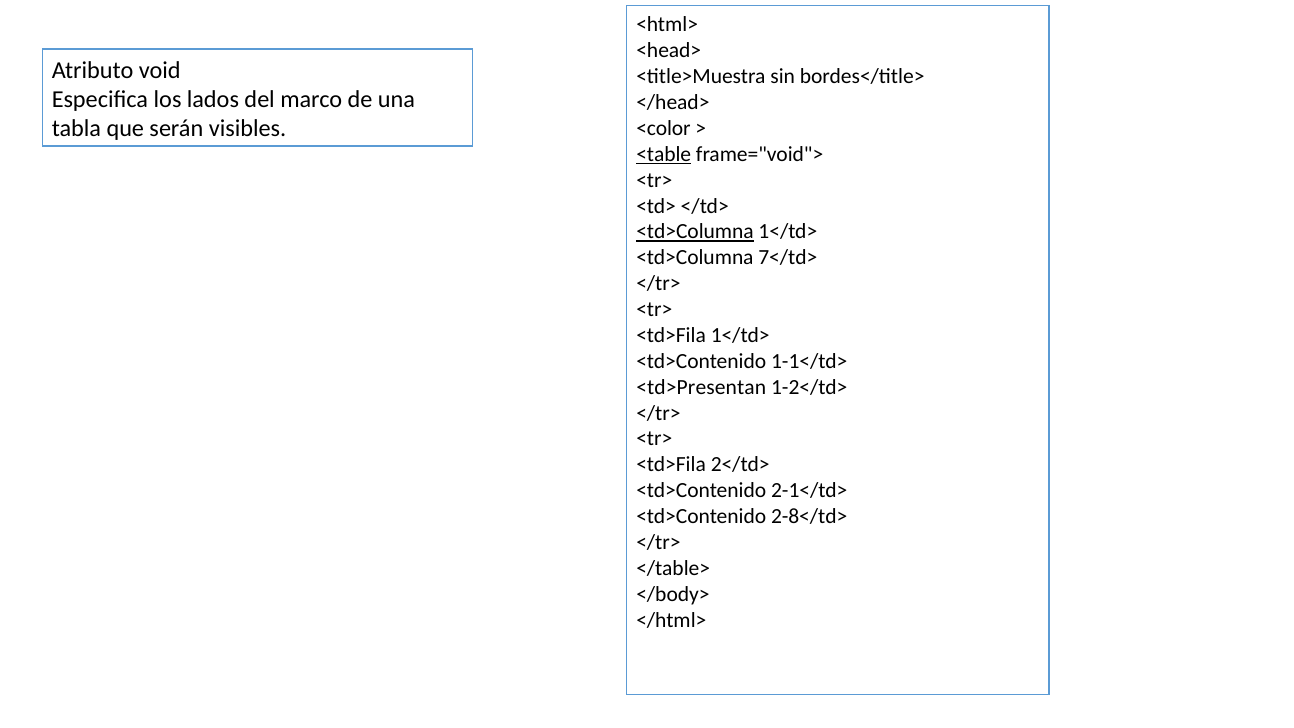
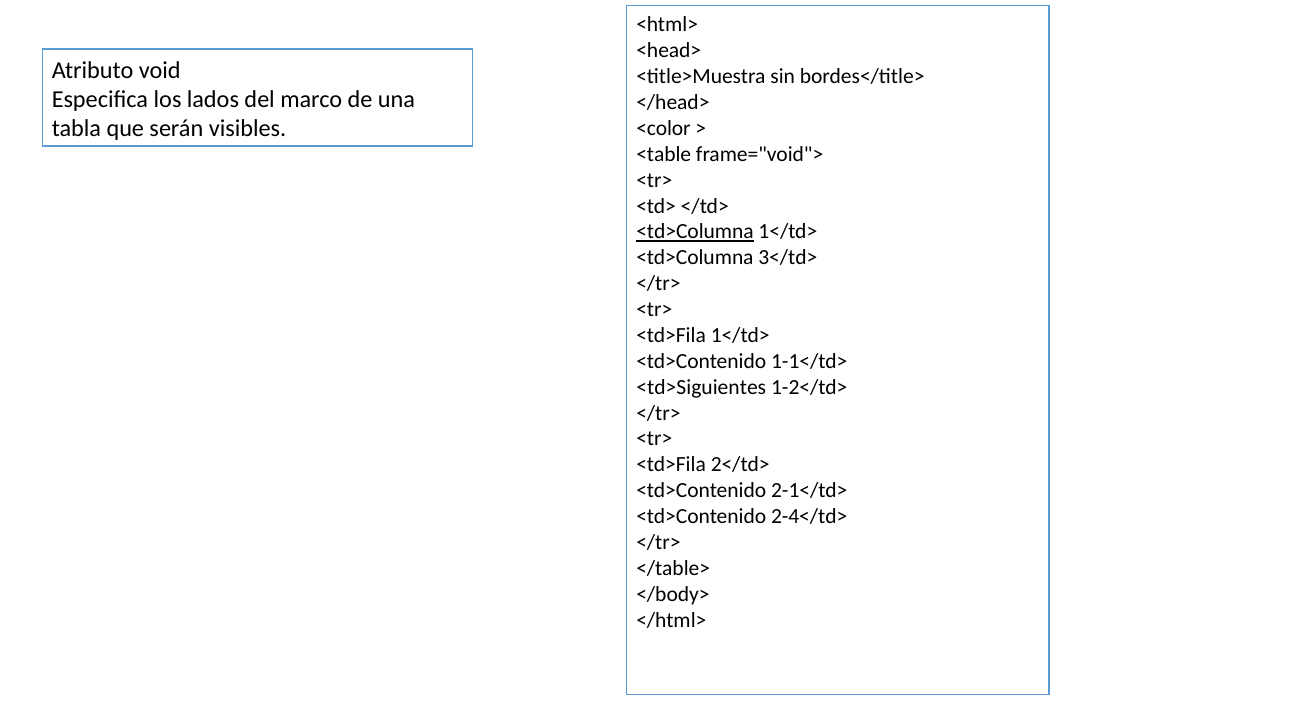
<table underline: present -> none (664, 154)
7</td>: 7</td> -> 3</td> (788, 258)
<td>Presentan: <td>Presentan -> <td>Siguientes (701, 387)
2-8</td>: 2-8</td> -> 2-4</td> (809, 516)
